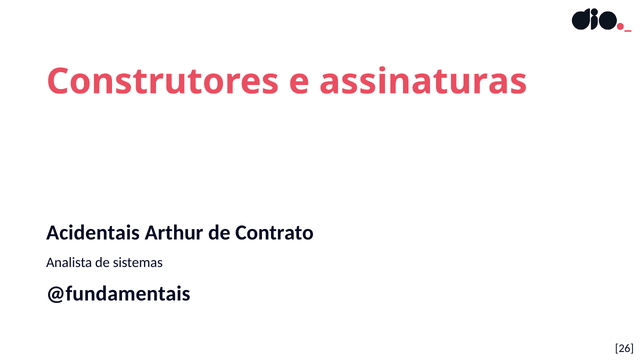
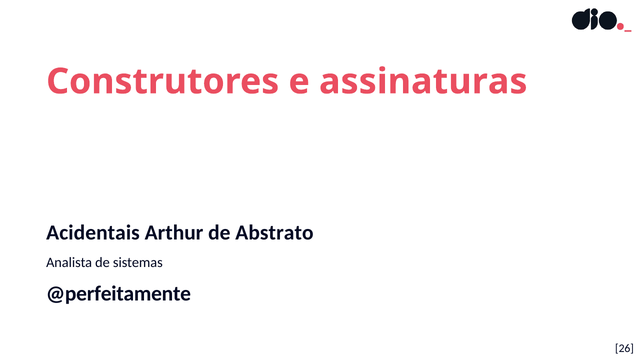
Contrato: Contrato -> Abstrato (274, 233)
@fundamentais: @fundamentais -> @perfeitamente (118, 293)
